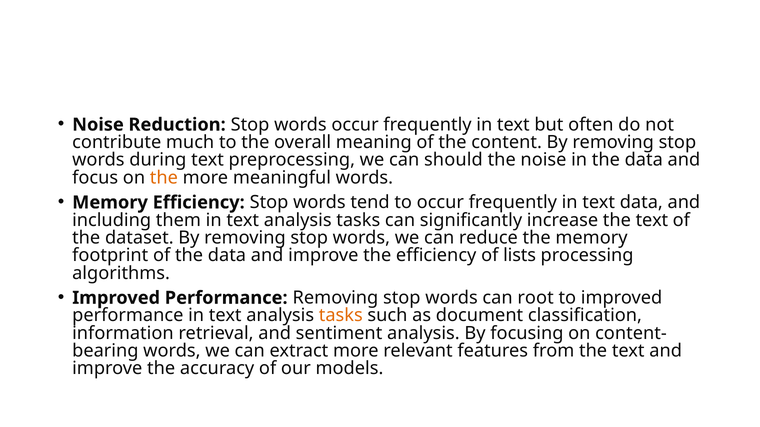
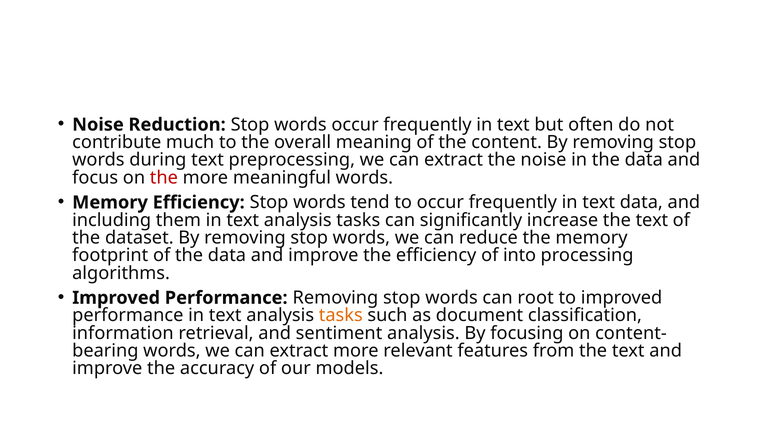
preprocessing we can should: should -> extract (454, 160)
the colour: orange -> red (164, 178)
lists: lists -> into (520, 256)
